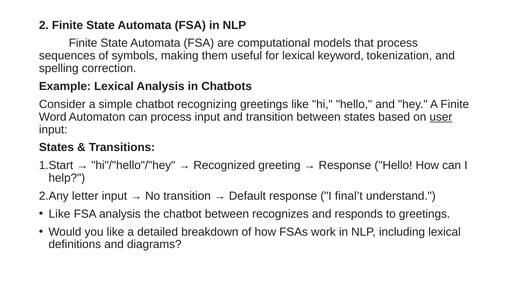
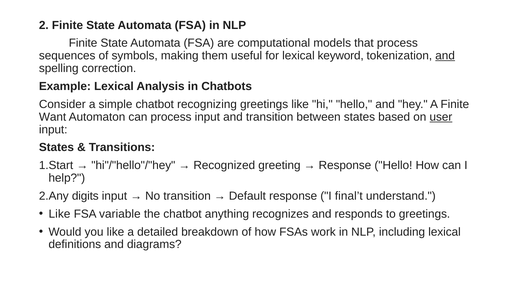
and underline: none -> present (445, 56)
Word: Word -> Want (53, 117)
letter: letter -> digits (85, 196)
FSA analysis: analysis -> variable (120, 214)
chatbot between: between -> anything (227, 214)
